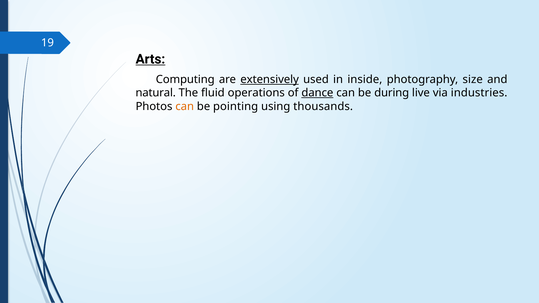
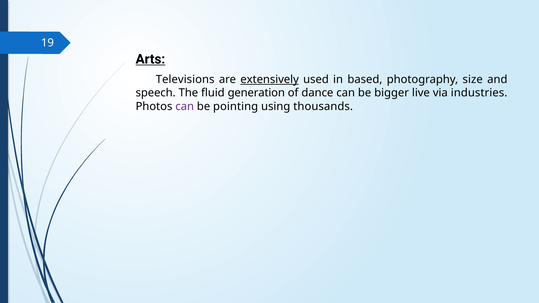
Computing: Computing -> Televisions (185, 79)
inside: inside -> based (365, 79)
natural: natural -> speech (156, 93)
operations: operations -> generation (256, 93)
dance underline: present -> none (317, 93)
during: during -> bigger (392, 93)
can colour: orange -> purple (185, 106)
